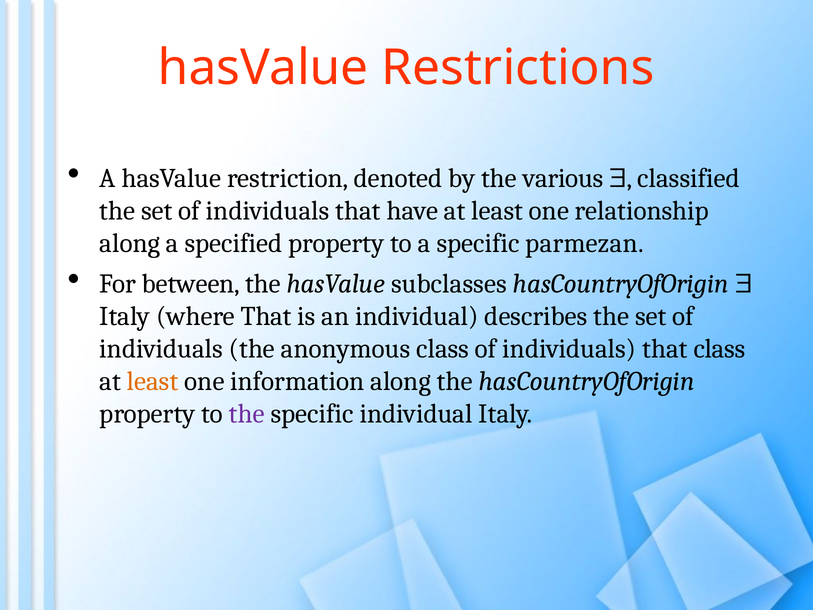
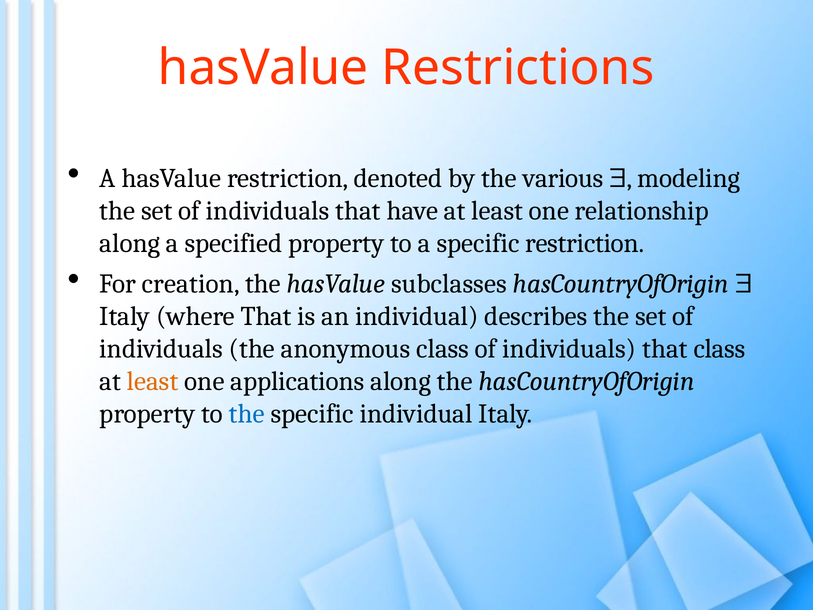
classified: classified -> modeling (689, 178)
specific parmezan: parmezan -> restriction (585, 243)
between: between -> creation (191, 284)
information: information -> applications (297, 381)
the colour: purple -> blue (247, 414)
